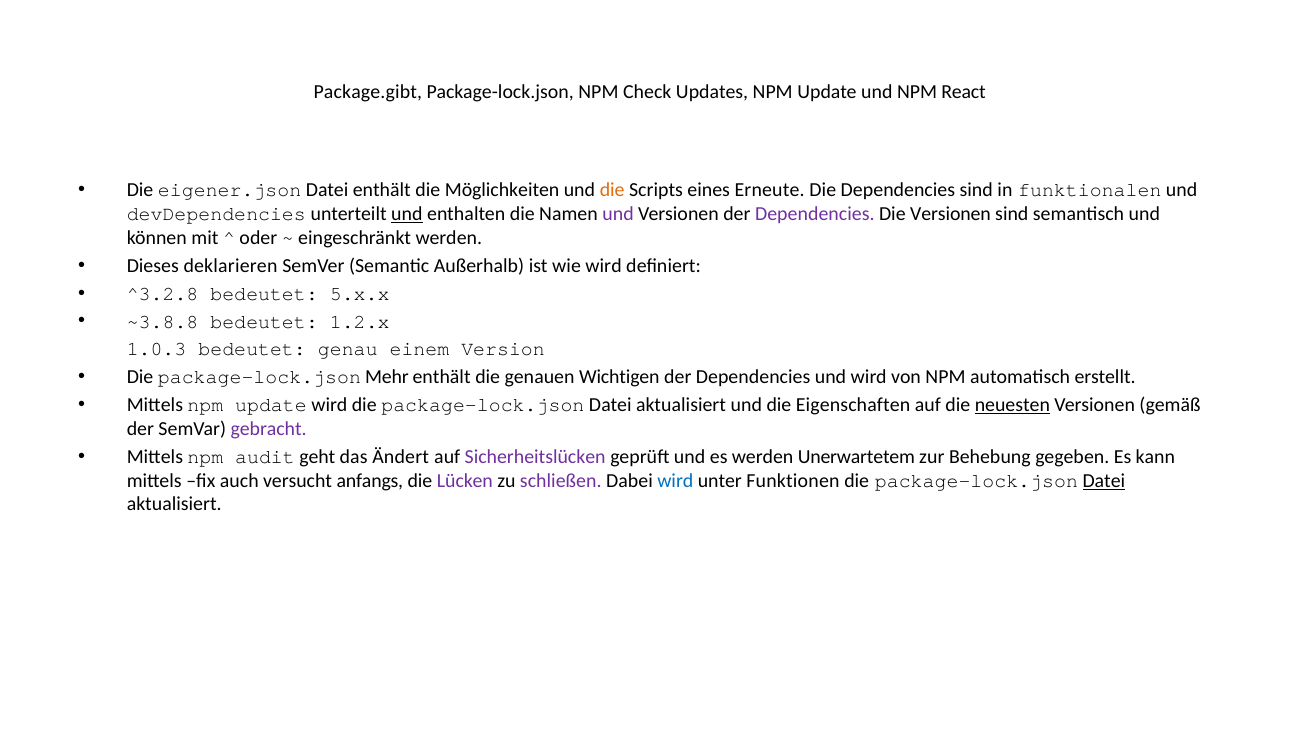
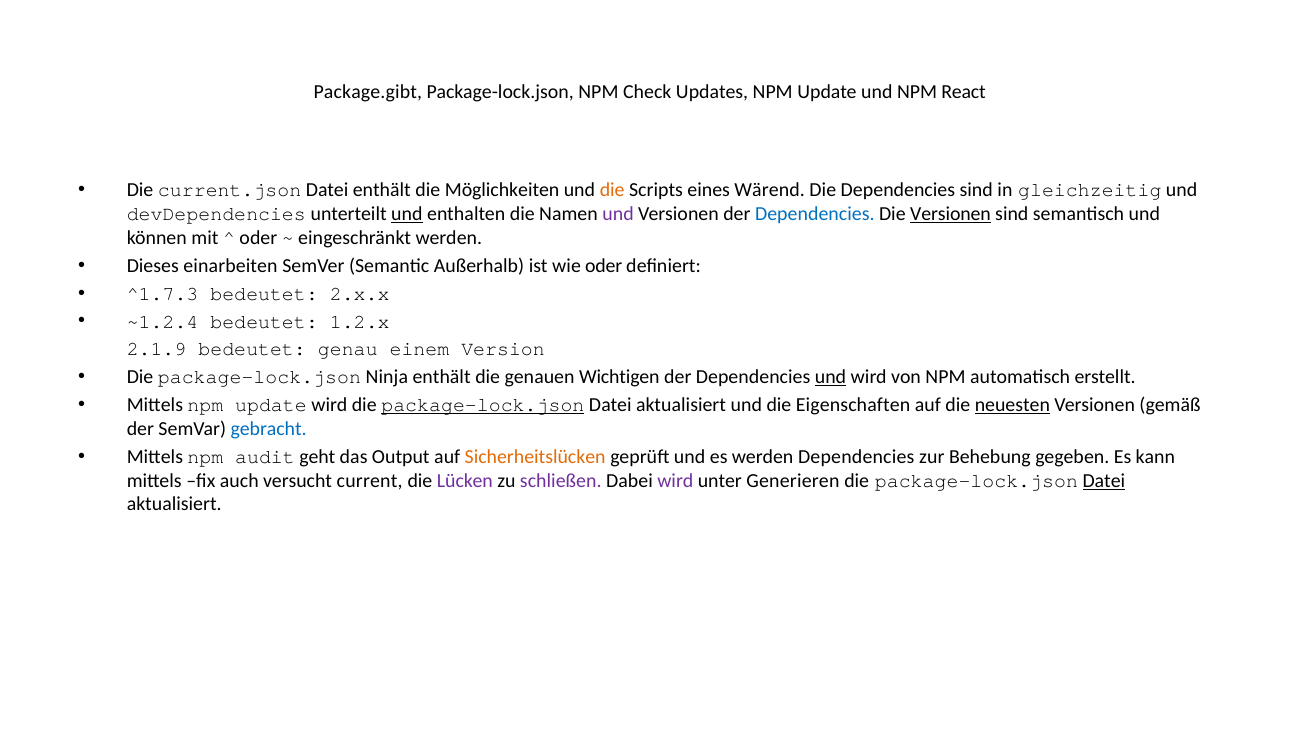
eigener.json: eigener.json -> current.json (230, 190)
Erneute: Erneute -> Wärend (770, 190)
funktionalen: funktionalen -> gleichzeitig (1090, 190)
Dependencies colour: purple -> blue (815, 214)
Versionen underline: none -> present (951, 214)
deklarieren: deklarieren -> einarbeiten (231, 266)
wie wird: wird -> oder (604, 266)
^3.2.8: ^3.2.8 -> ^1.7.3 (163, 294)
5.x.x: 5.x.x -> 2.x.x (360, 294)
~3.8.8: ~3.8.8 -> ~1.2.4 (163, 322)
1.0.3: 1.0.3 -> 2.1.9 (157, 350)
Mehr: Mehr -> Ninja (387, 377)
und underline: none -> present (830, 377)
package-lock.json underline: none -> present (483, 405)
gebracht colour: purple -> blue (269, 429)
Ändert: Ändert -> Output (401, 457)
Sicherheitslücken colour: purple -> orange (535, 457)
werden Unerwartetem: Unerwartetem -> Dependencies (856, 457)
anfangs: anfangs -> current (370, 481)
wird colour: blue -> purple (675, 481)
Funktionen: Funktionen -> Generieren (793, 481)
